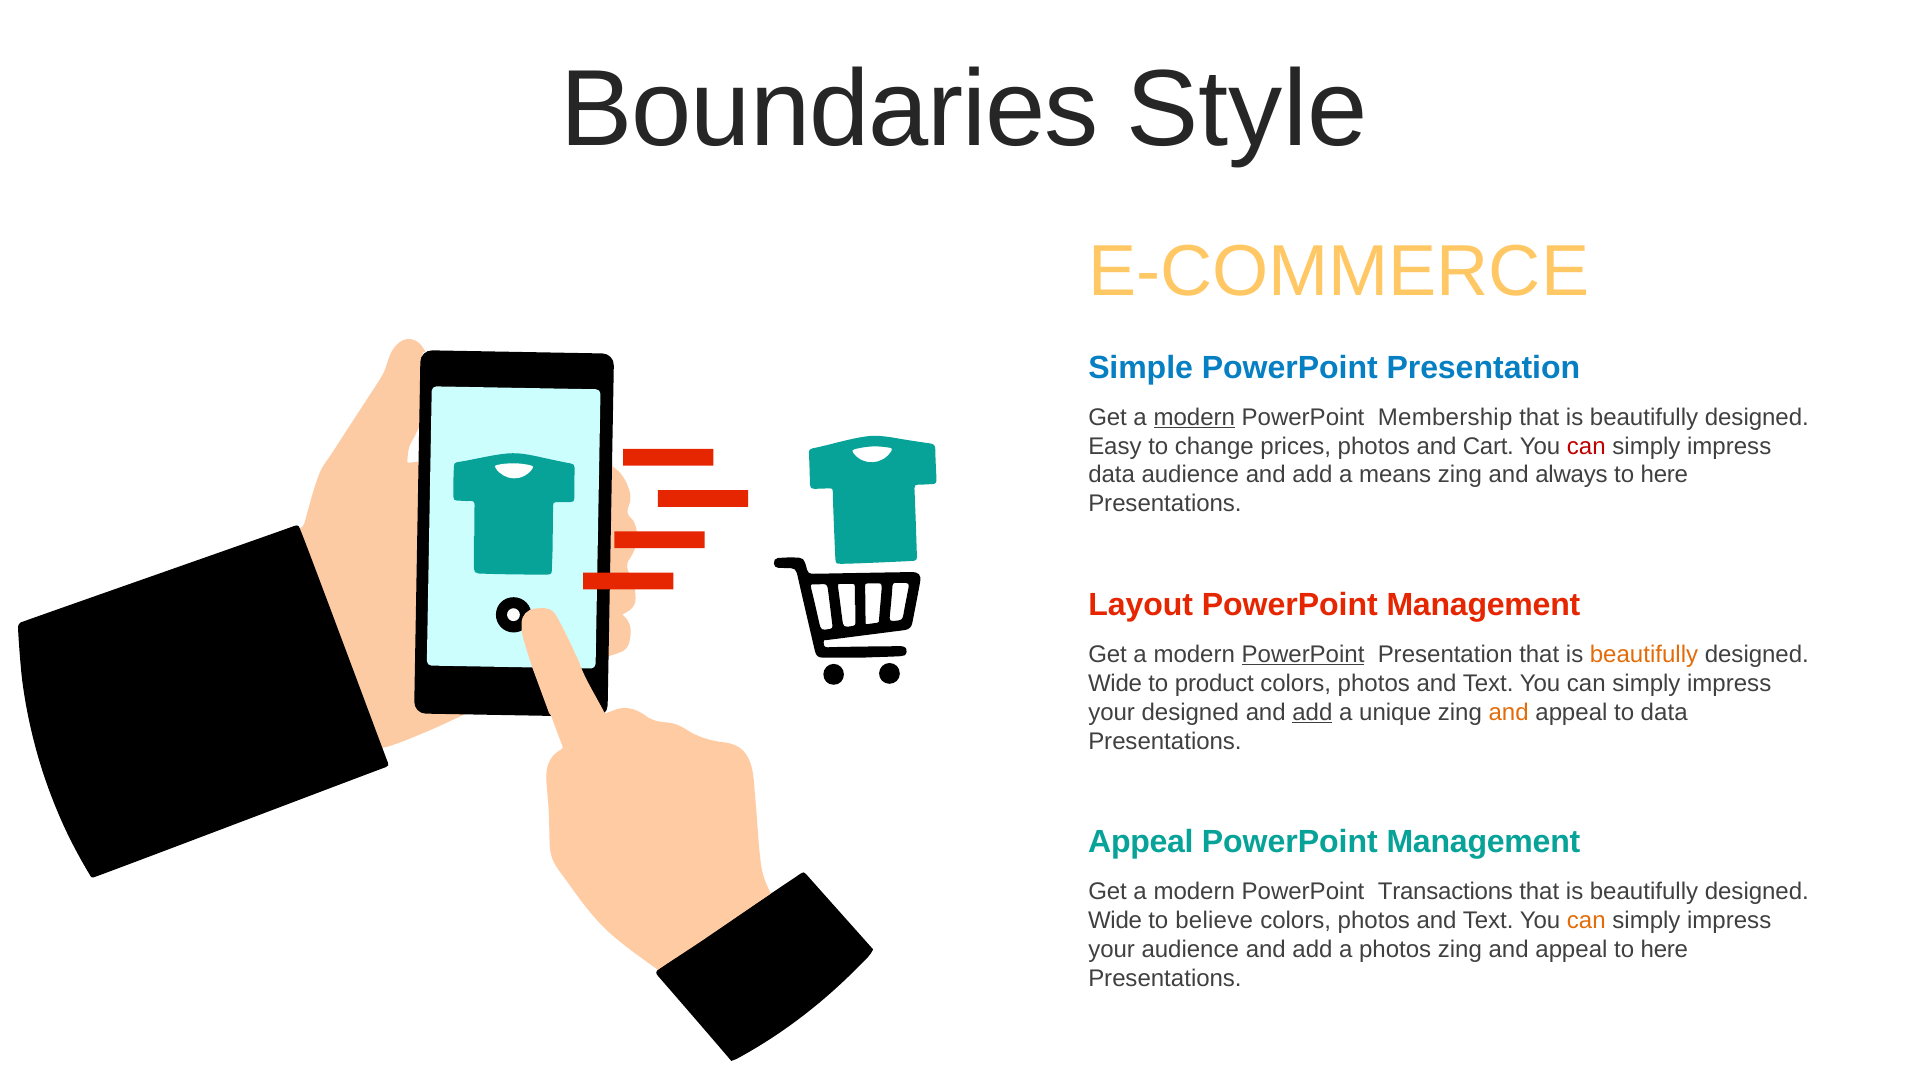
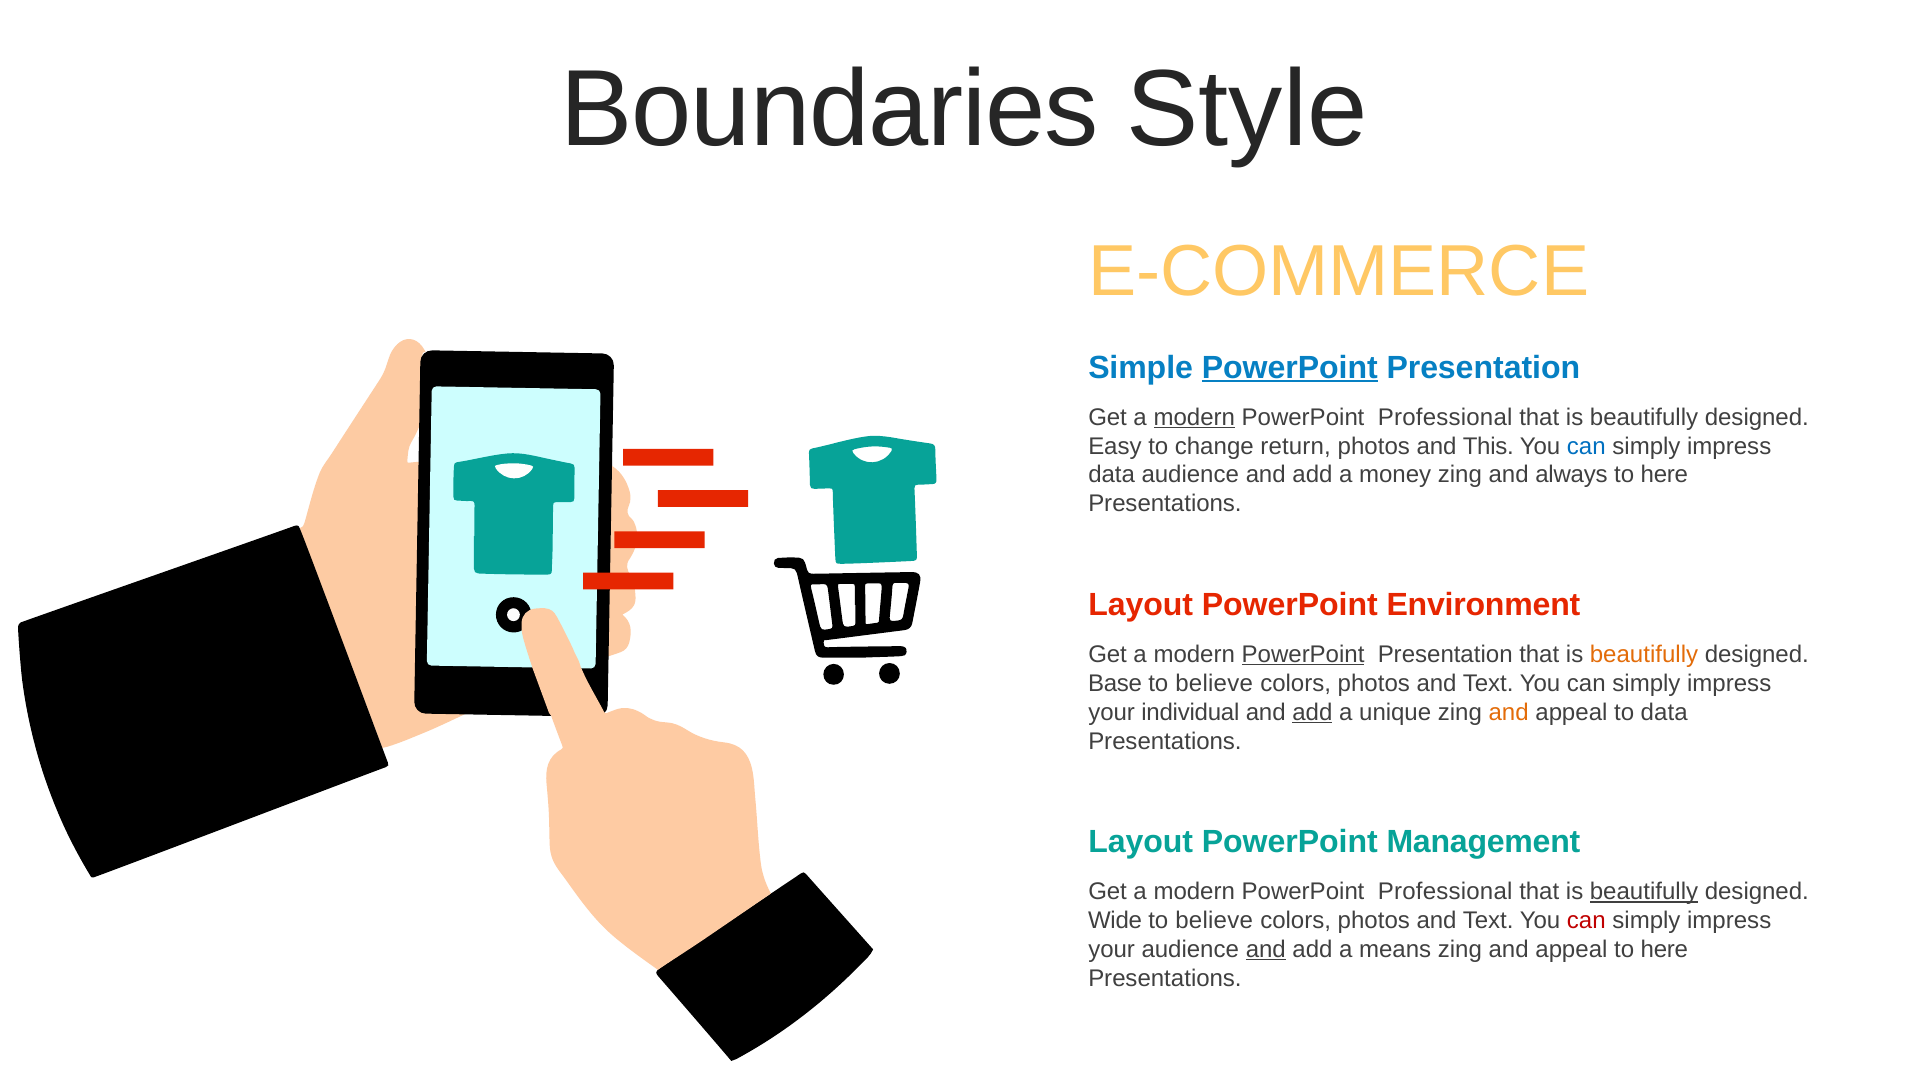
PowerPoint underline: none -> present (1290, 368)
Membership: Membership -> Professional (1445, 417)
prices: prices -> return (1296, 446)
Cart: Cart -> This (1488, 446)
can colour: red -> blue (1586, 446)
means: means -> money (1395, 475)
Management: Management -> Environment (1483, 605)
Wide: Wide -> Base (1115, 683)
product: product -> believe (1214, 683)
your designed: designed -> individual (1190, 712)
Appeal: Appeal -> Layout (1141, 842)
Transactions: Transactions -> Professional (1445, 891)
beautifully underline: none -> present (1644, 891)
can colour: orange -> red (1586, 920)
and underline: none -> present (1266, 949)
a photos: photos -> means (1395, 949)
